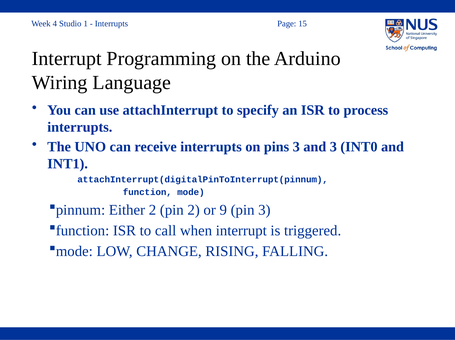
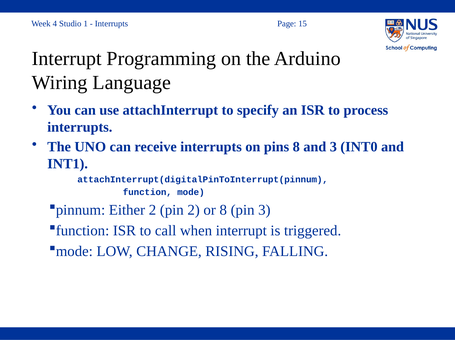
pins 3: 3 -> 8 (296, 147)
or 9: 9 -> 8 (223, 210)
